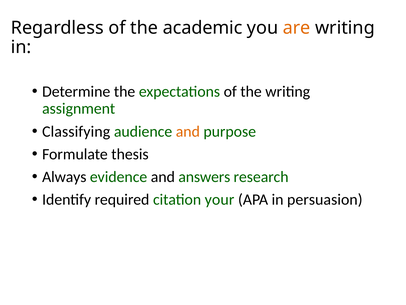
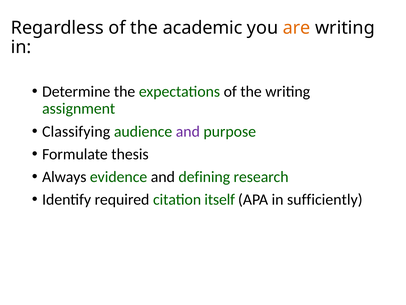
and colour: orange -> purple (188, 131)
answers: answers -> defining (204, 177)
your: your -> itself (220, 199)
persuasion: persuasion -> sufficiently (325, 199)
